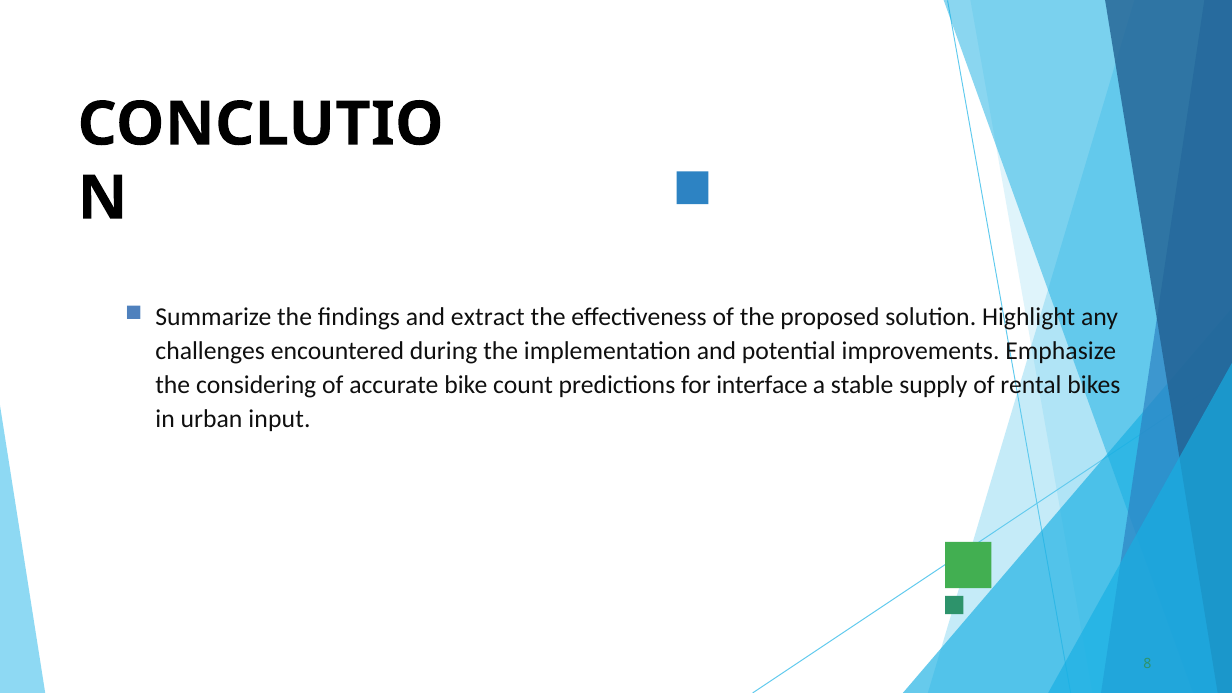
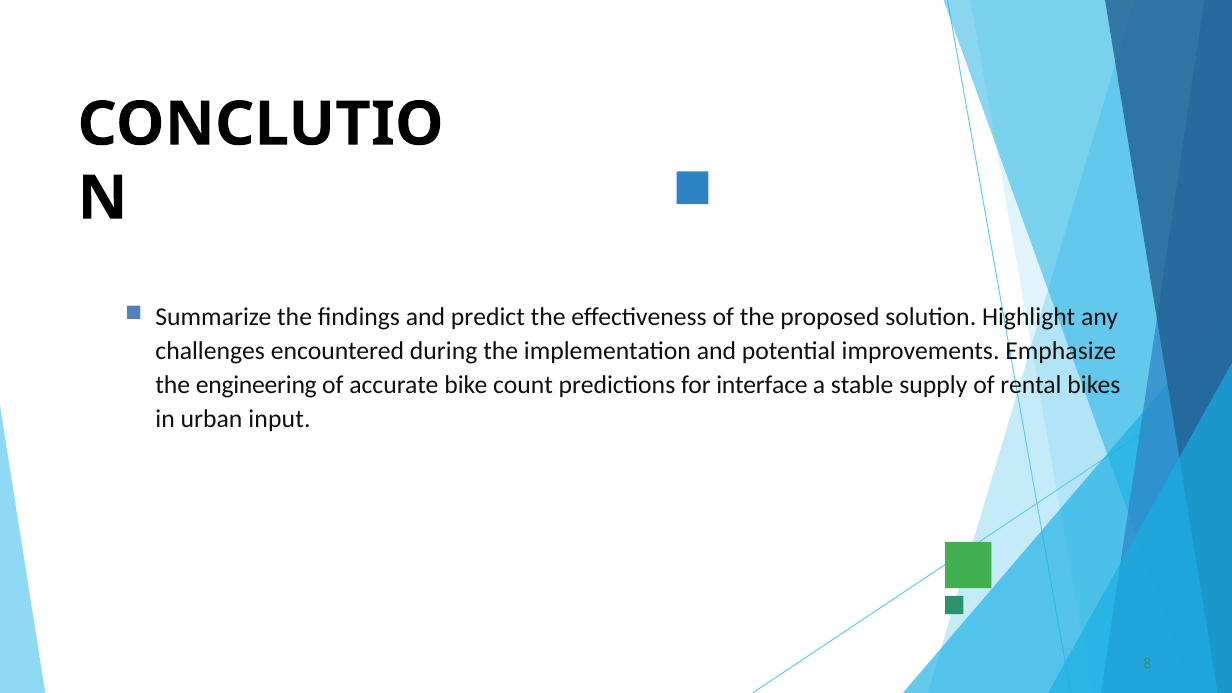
extract: extract -> predict (488, 317)
considering: considering -> engineering (256, 385)
